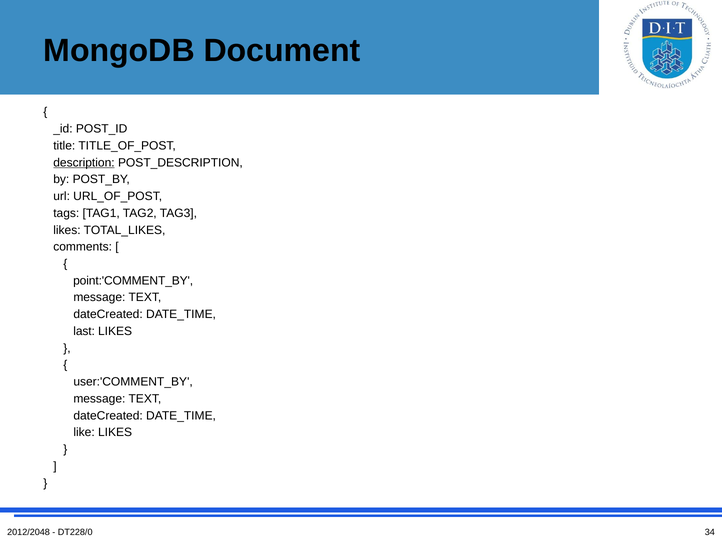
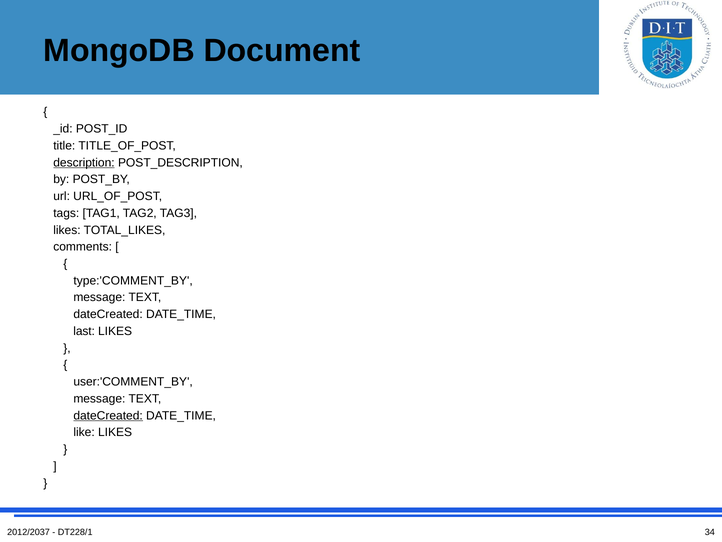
point:'COMMENT_BY: point:'COMMENT_BY -> type:'COMMENT_BY (133, 280)
dateCreated underline: none -> present (108, 415)
2012/2048: 2012/2048 -> 2012/2037 (29, 532)
DT228/0: DT228/0 -> DT228/1 (75, 532)
